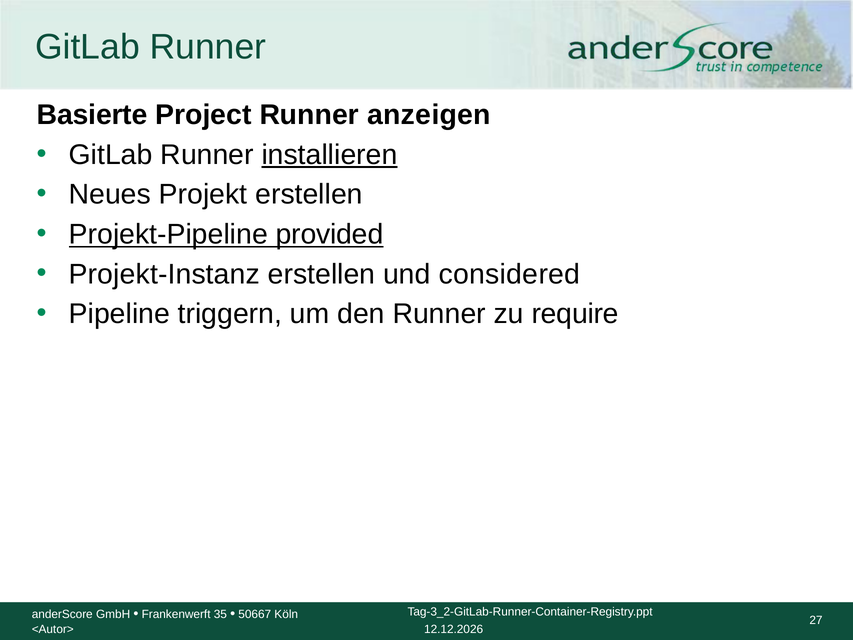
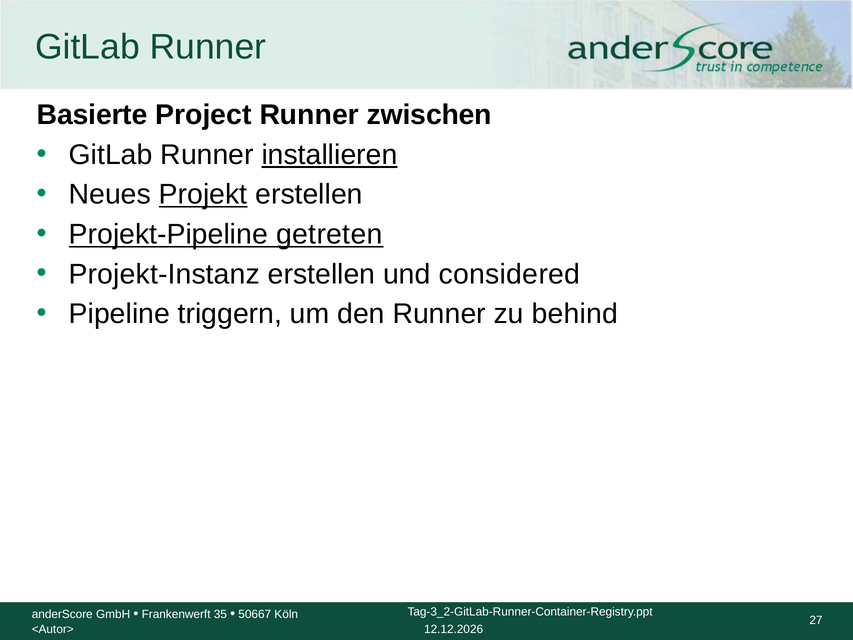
anzeigen: anzeigen -> zwischen (429, 115)
Projekt underline: none -> present (203, 194)
provided: provided -> getreten (329, 234)
require: require -> behind (575, 314)
